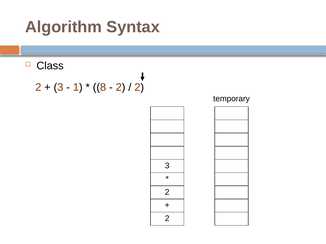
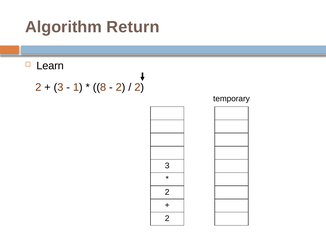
Syntax: Syntax -> Return (133, 27)
Class: Class -> Learn (50, 66)
